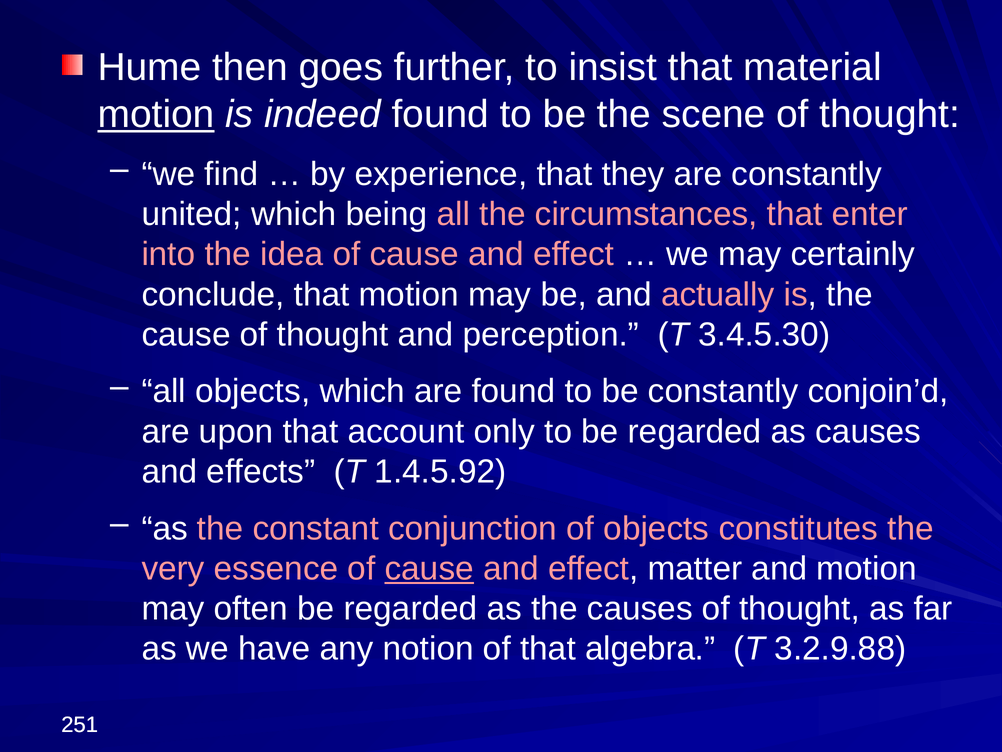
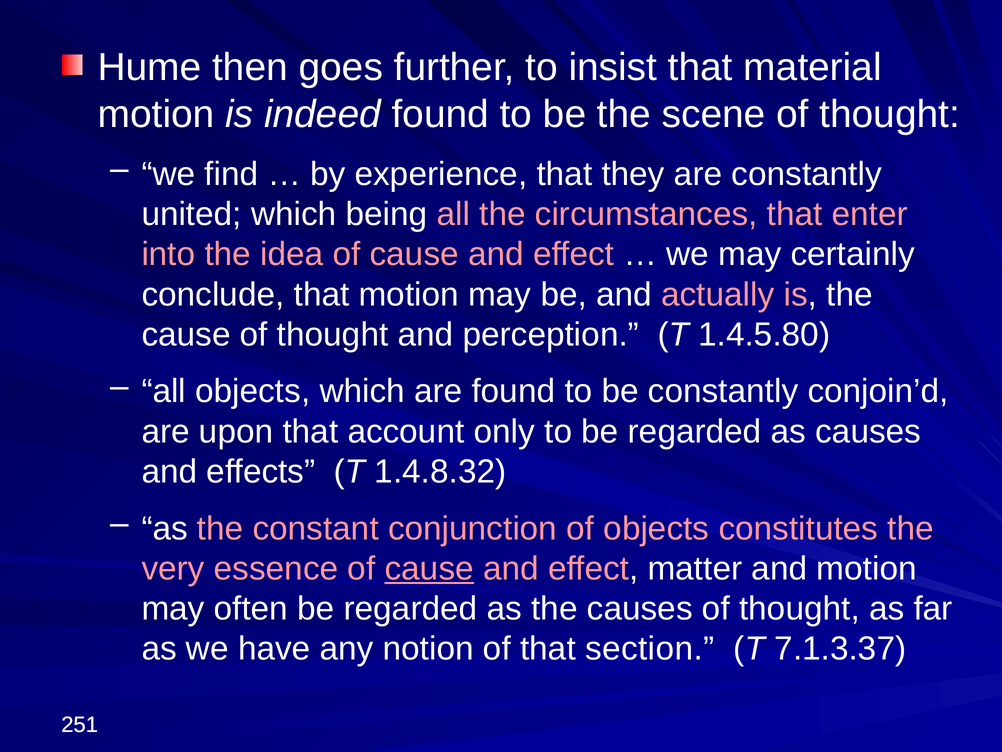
motion underline: present -> none (156, 114)
3.4.5.30: 3.4.5.30 -> 1.4.5.80 (764, 334)
1.4.5.92: 1.4.5.92 -> 1.4.8.32 (440, 471)
algebra: algebra -> section (650, 648)
3.2.9.88: 3.2.9.88 -> 7.1.3.37 (840, 648)
